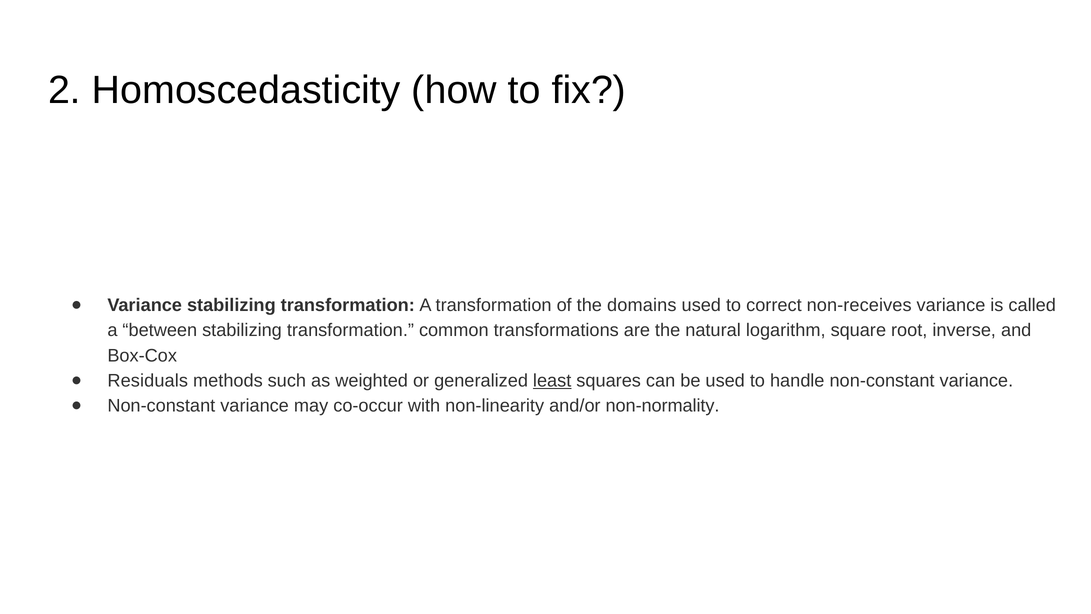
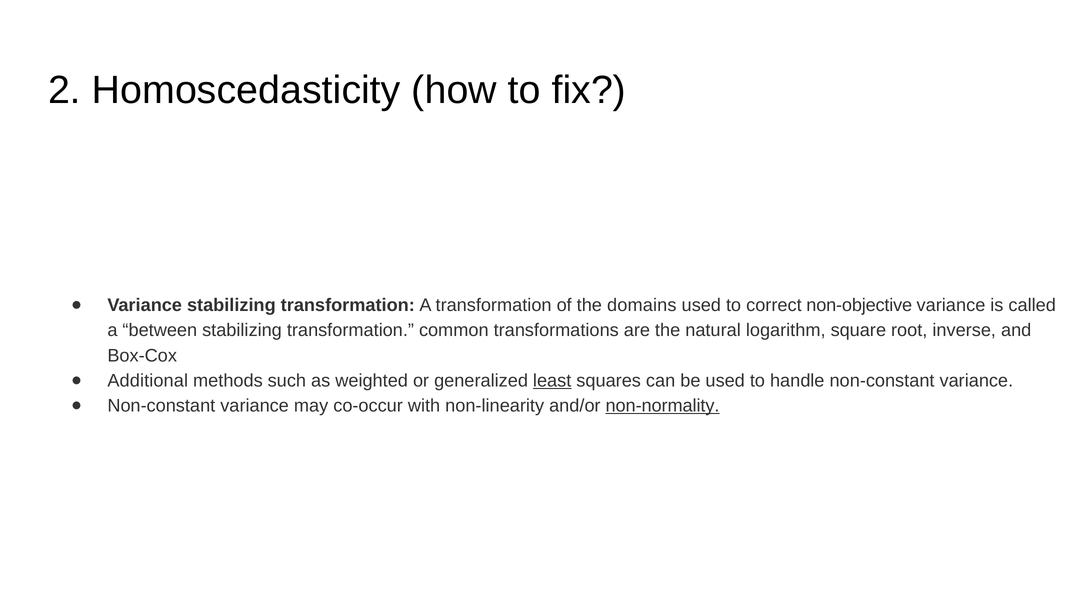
non-receives: non-receives -> non-objective (859, 305)
Residuals: Residuals -> Additional (148, 380)
non-normality underline: none -> present (663, 406)
